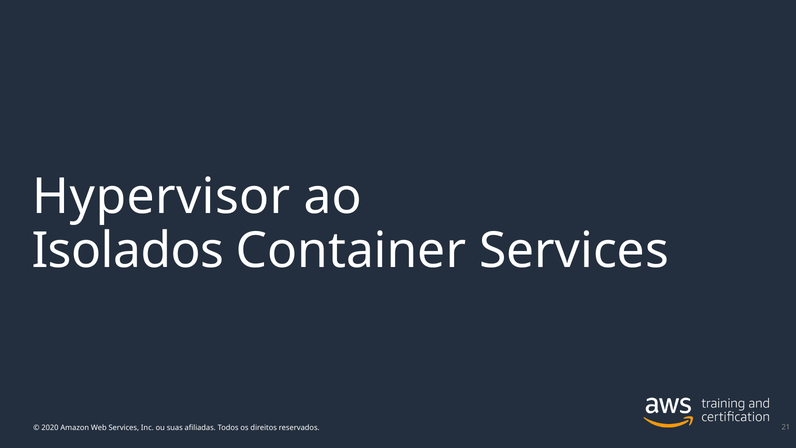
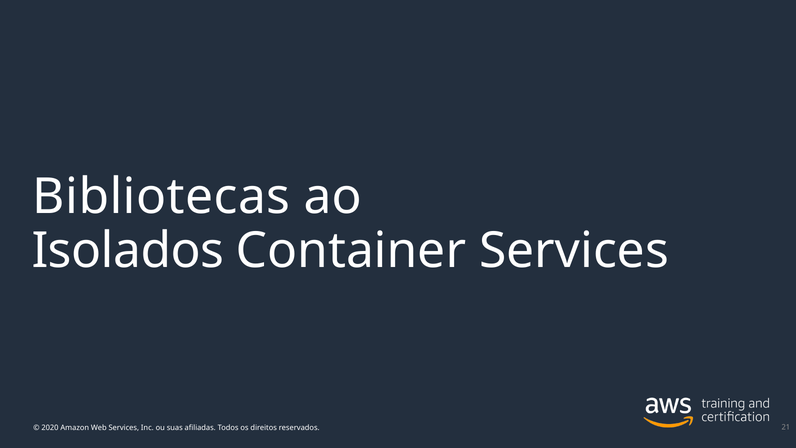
Hypervisor: Hypervisor -> Bibliotecas (161, 197)
